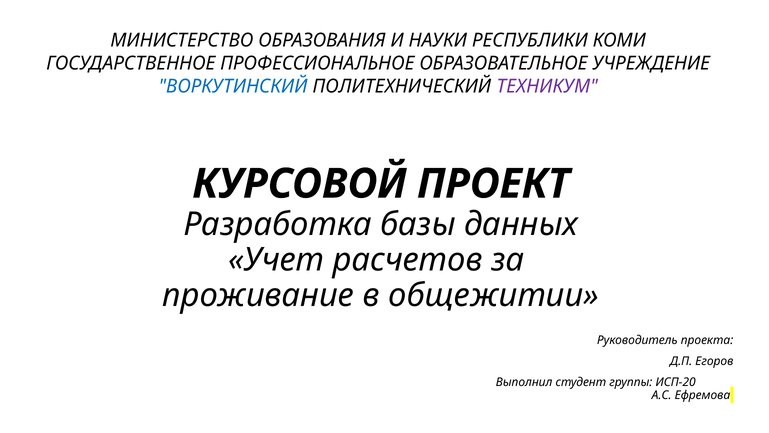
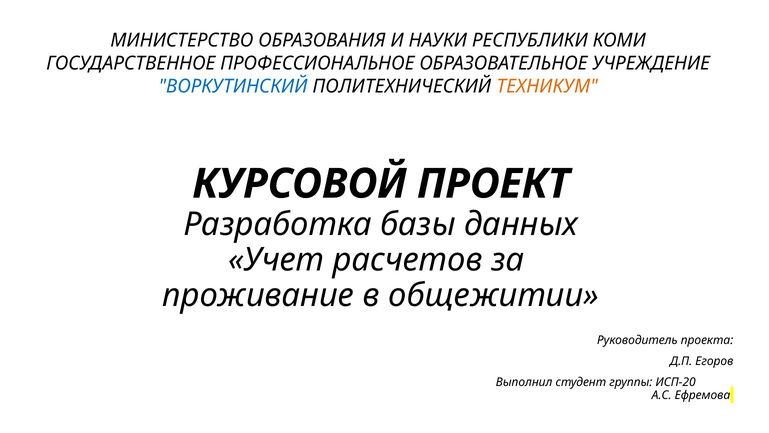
ТЕХНИКУМ colour: purple -> orange (547, 86)
